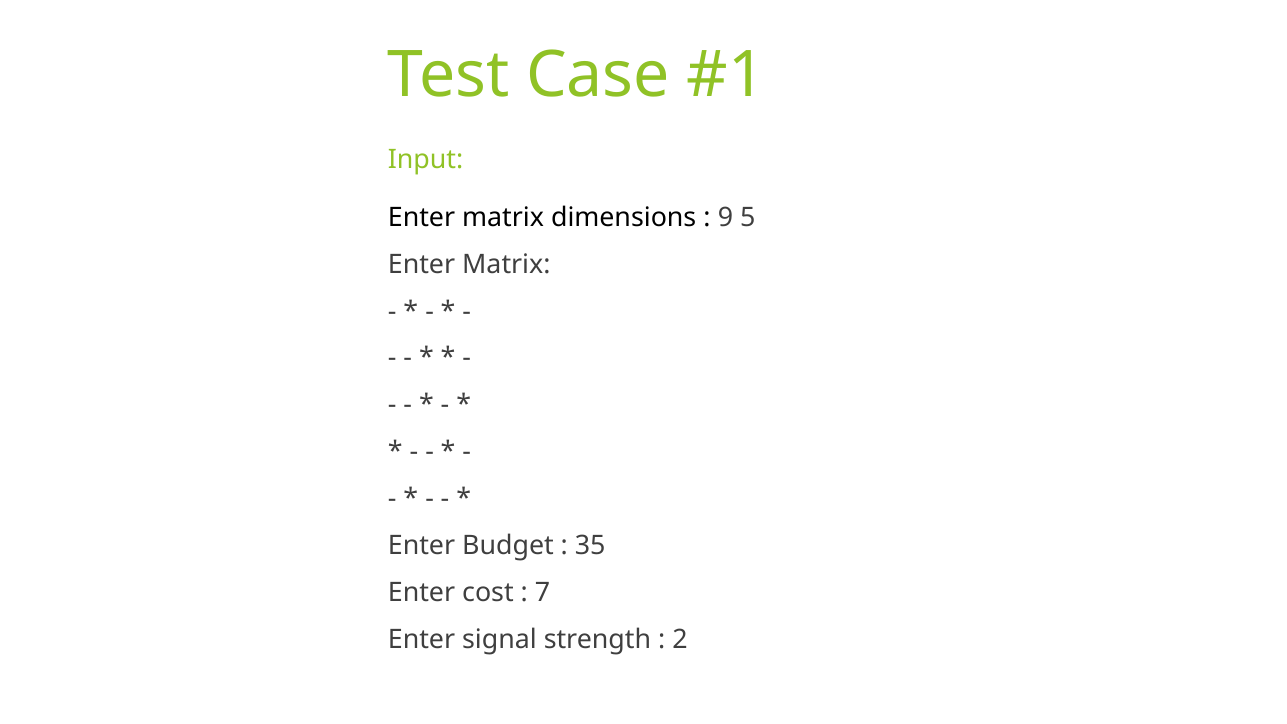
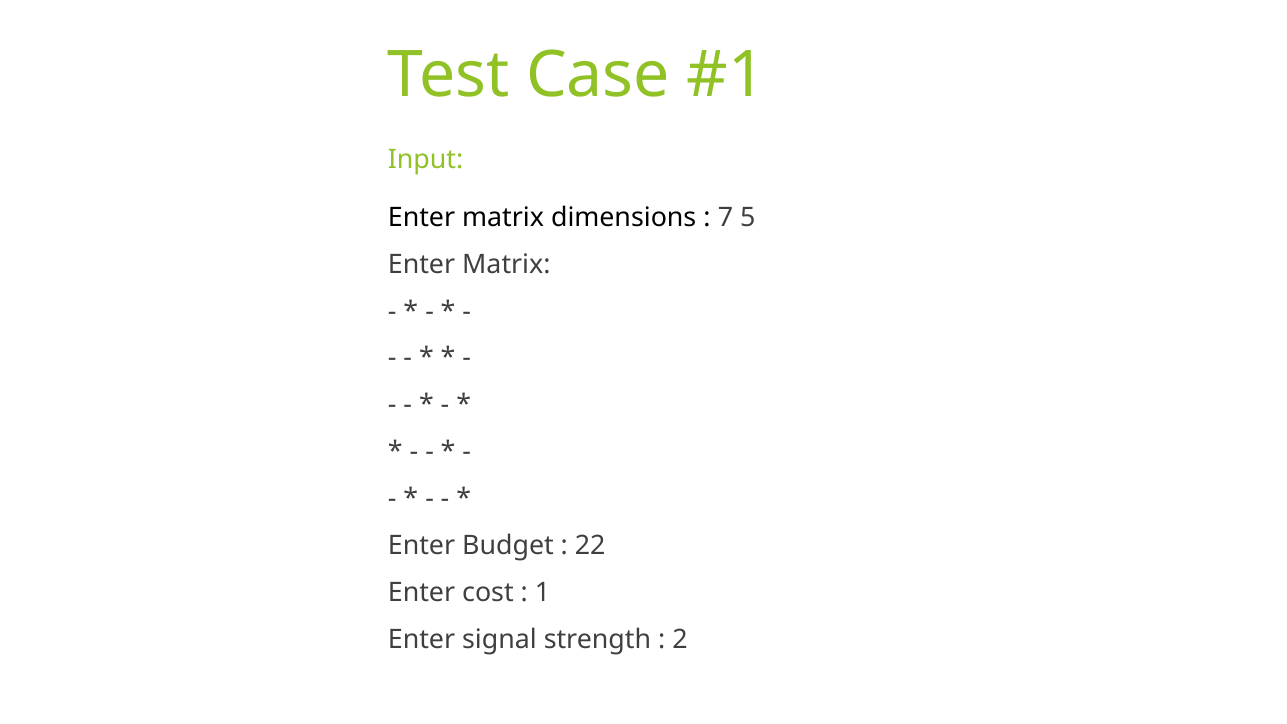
9: 9 -> 7 (726, 217)
35: 35 -> 22 (590, 546)
7: 7 -> 1 (542, 592)
